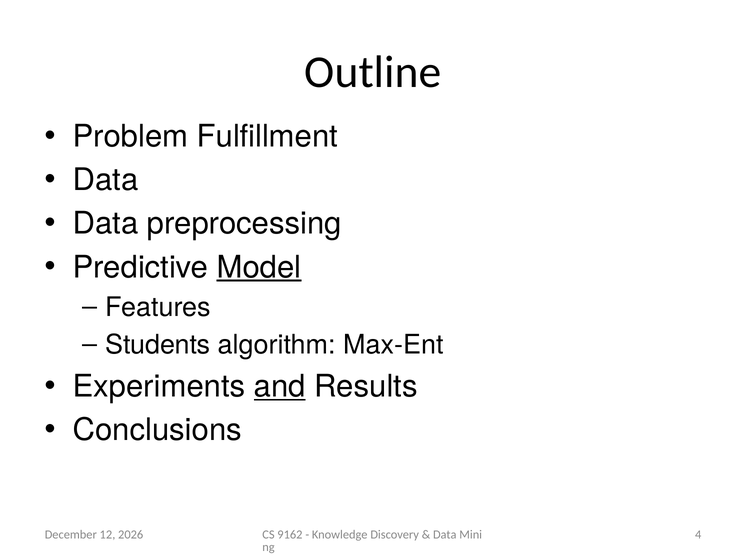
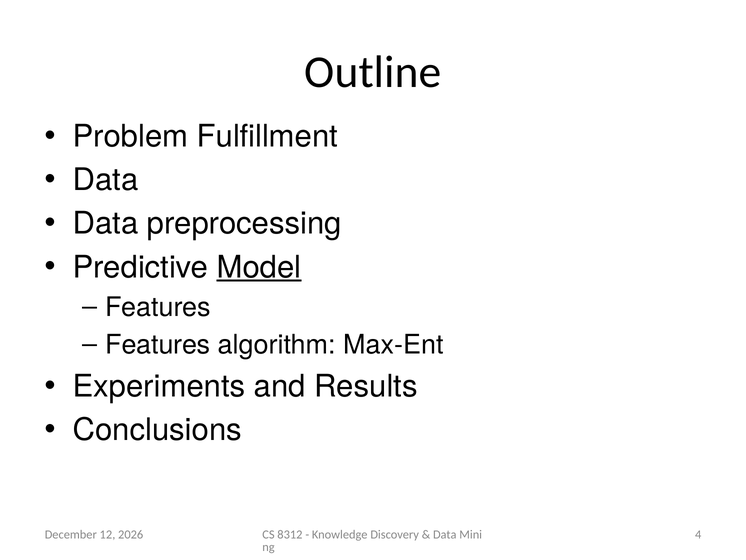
Students: Students -> Features (158, 345)
and underline: present -> none (280, 386)
9162: 9162 -> 8312 (290, 534)
